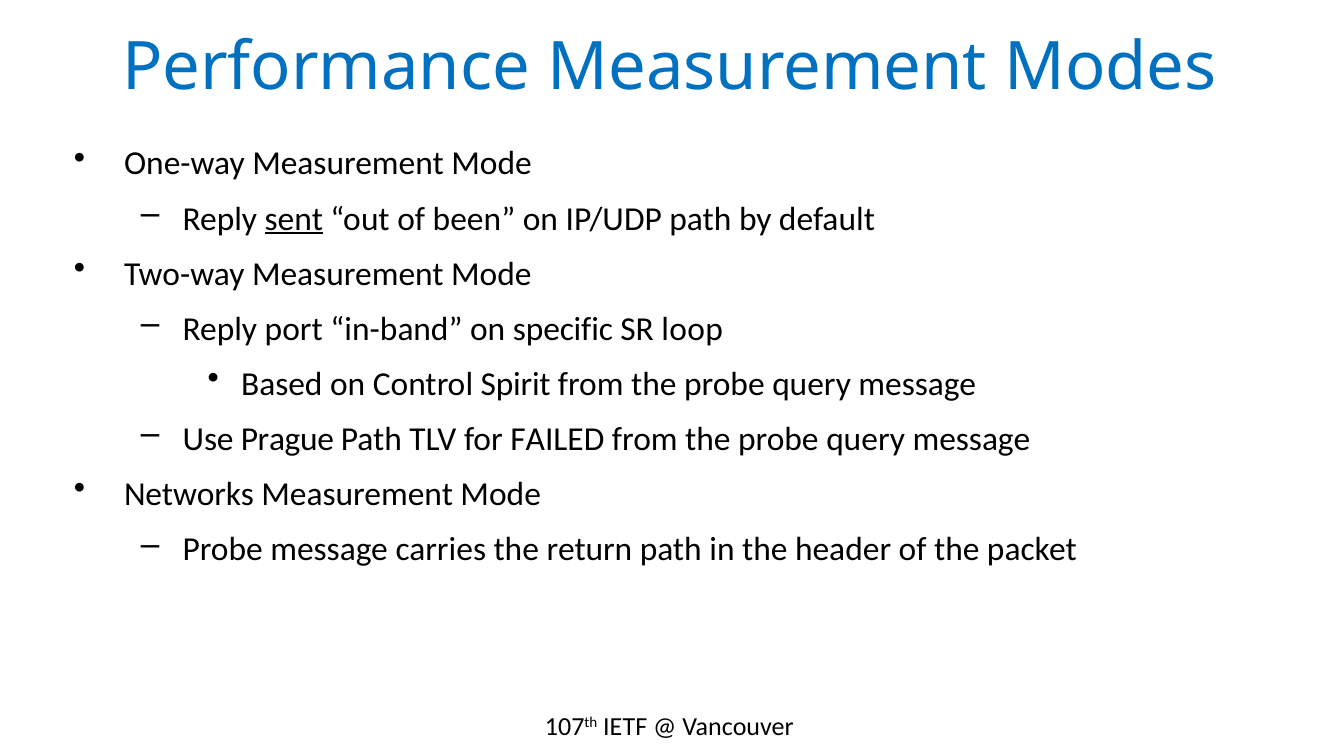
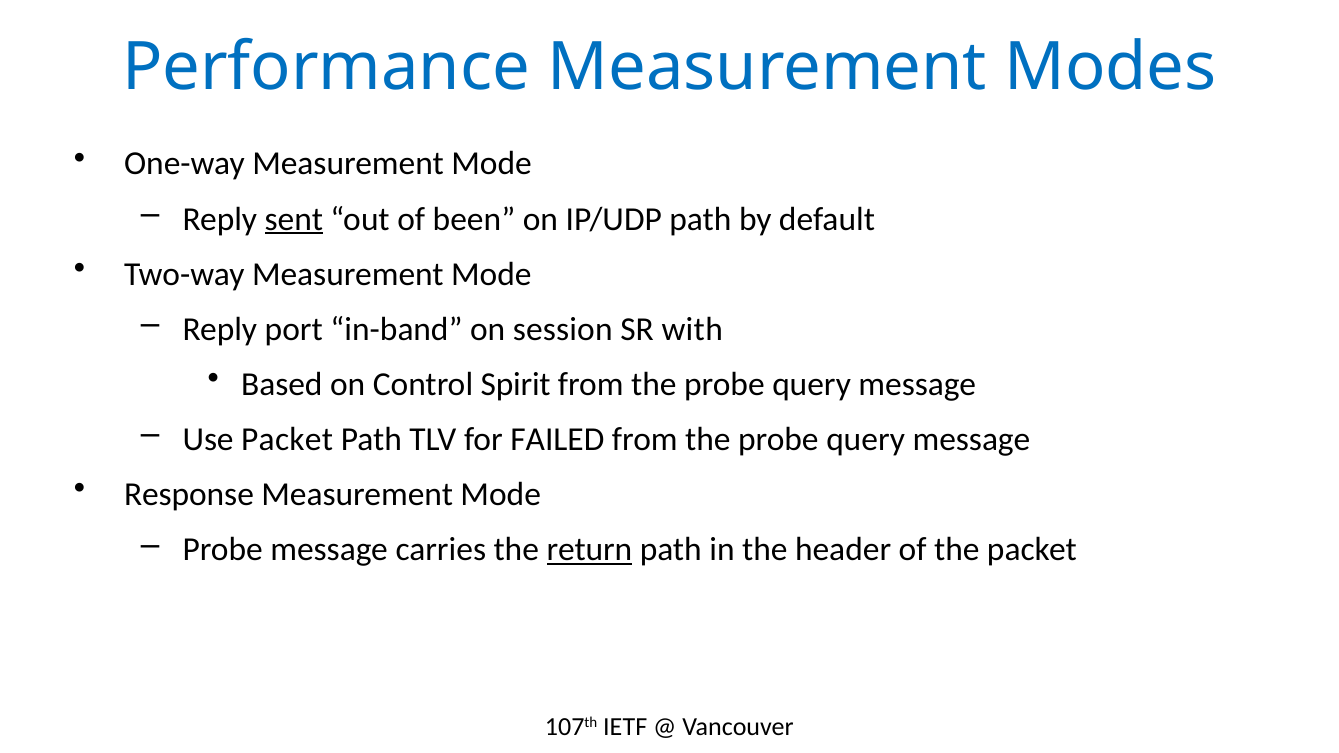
specific: specific -> session (563, 329)
loop: loop -> with (692, 329)
Use Prague: Prague -> Packet (287, 439)
Networks: Networks -> Response (189, 495)
return underline: none -> present (589, 550)
